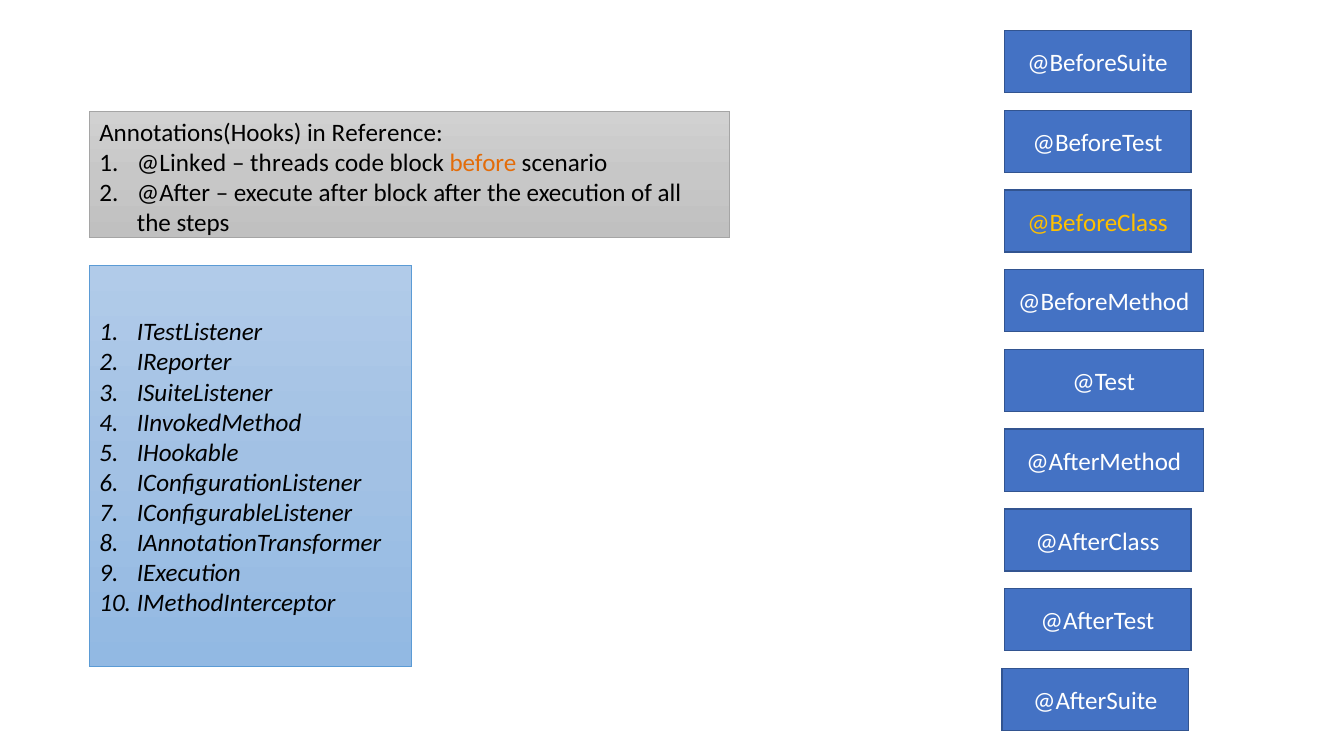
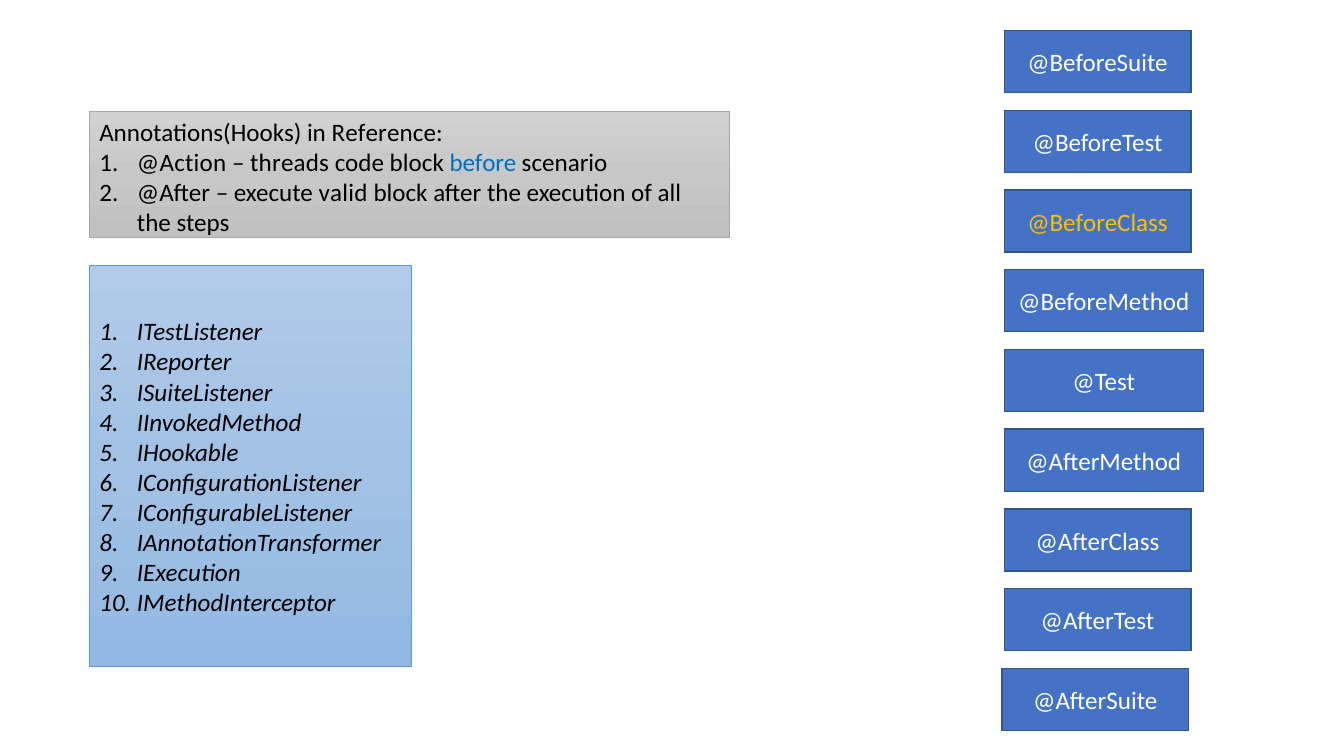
@Linked: @Linked -> @Action (182, 163)
before colour: orange -> blue (483, 163)
execute after: after -> valid (343, 193)
